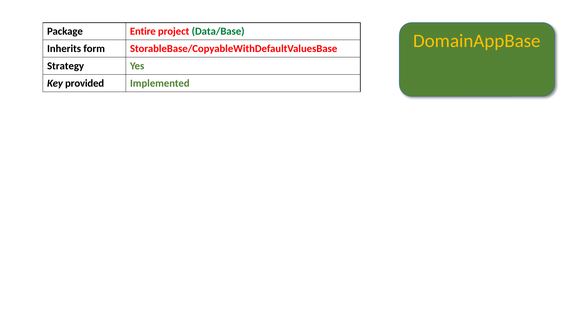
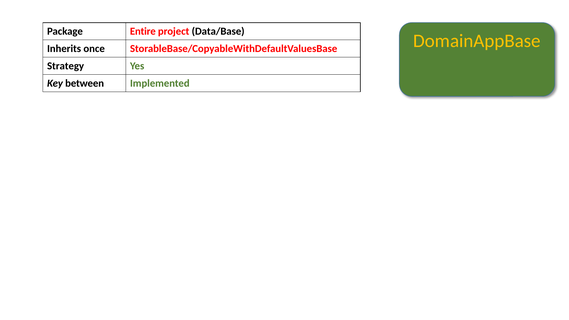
Data/Base colour: green -> black (218, 31)
form: form -> once (94, 49)
provided: provided -> between (85, 83)
